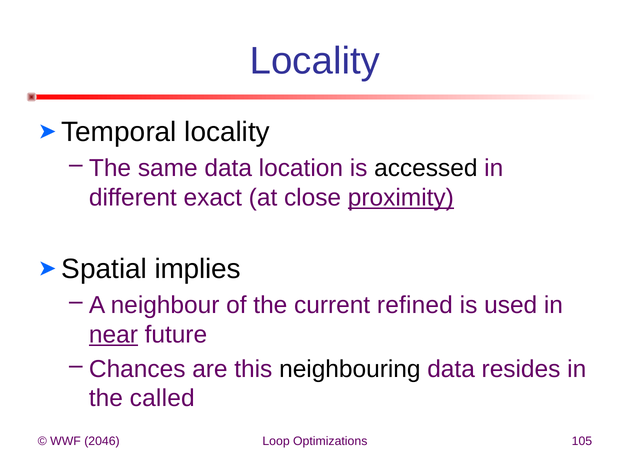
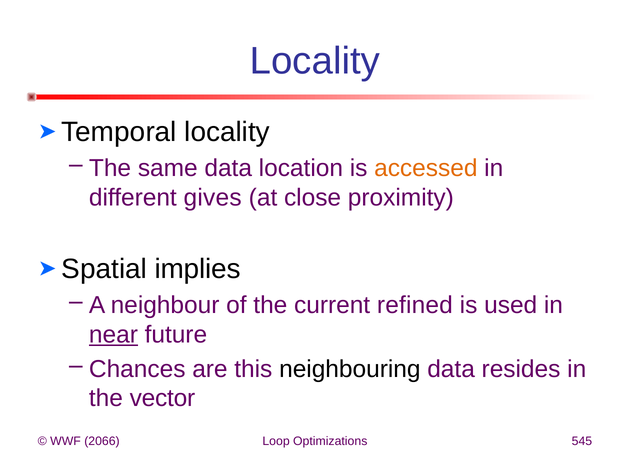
accessed colour: black -> orange (426, 168)
exact: exact -> gives (213, 198)
proximity underline: present -> none (401, 198)
called: called -> vector (162, 399)
2046: 2046 -> 2066 (102, 442)
105: 105 -> 545 (582, 442)
